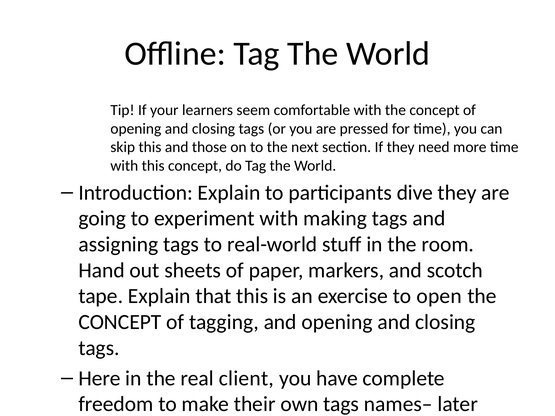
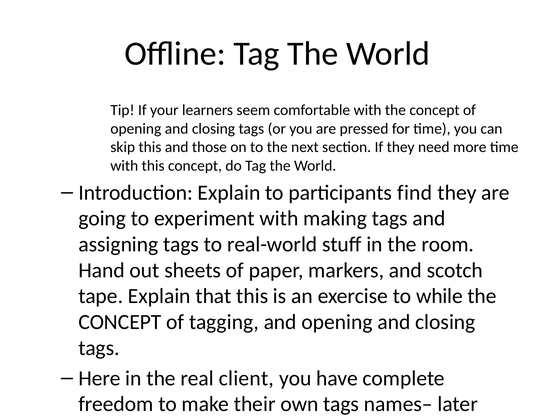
dive: dive -> find (415, 193)
open: open -> while (439, 296)
